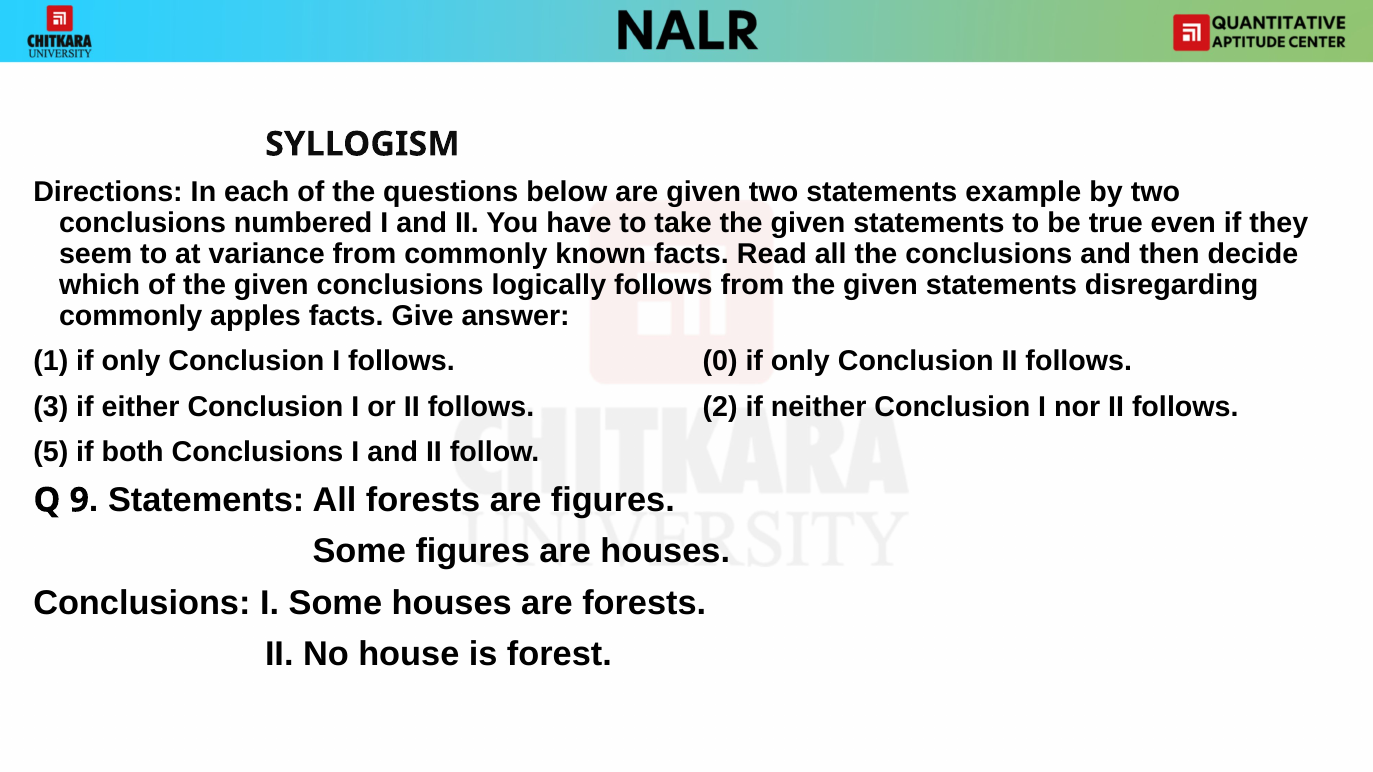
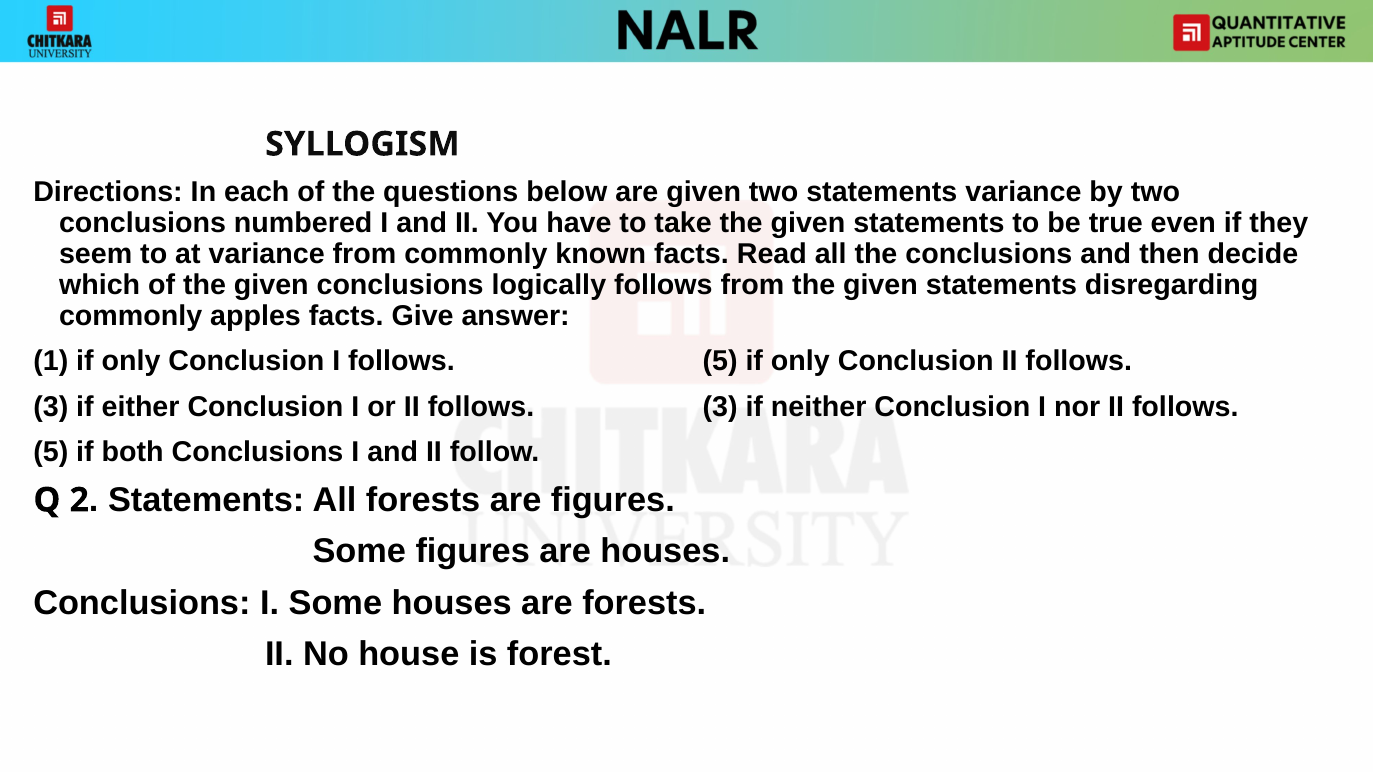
statements example: example -> variance (1023, 193)
I follows 0: 0 -> 5 (720, 362)
or II follows 2: 2 -> 3 (720, 407)
9: 9 -> 2 (79, 500)
